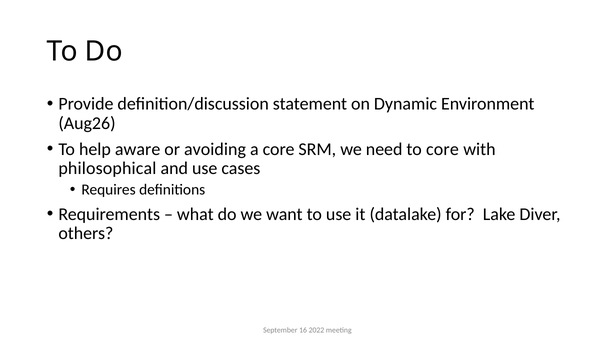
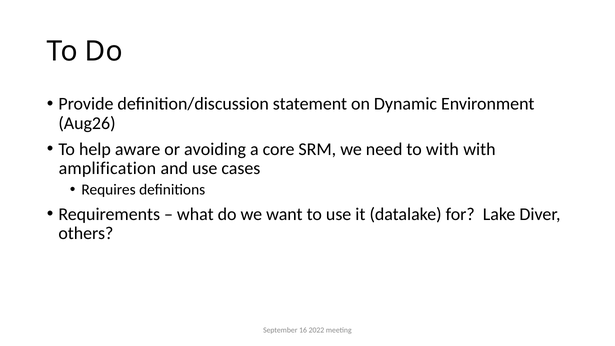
to core: core -> with (442, 149)
philosophical: philosophical -> amplification (107, 169)
